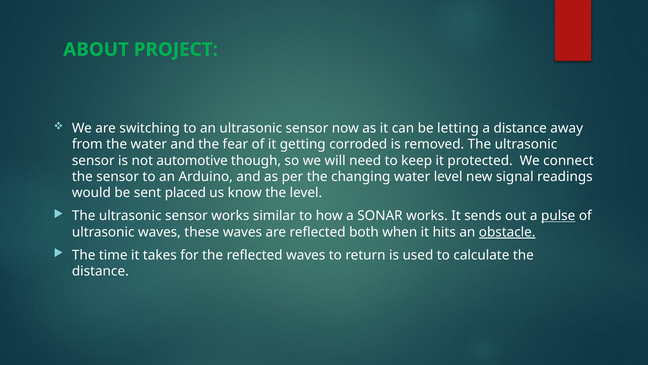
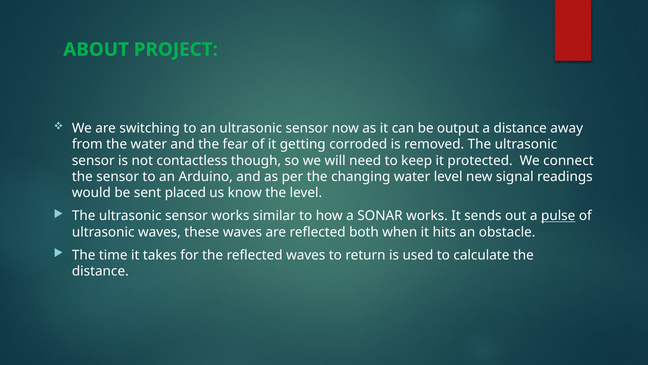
letting: letting -> output (458, 128)
automotive: automotive -> contactless (192, 160)
obstacle underline: present -> none (507, 232)
